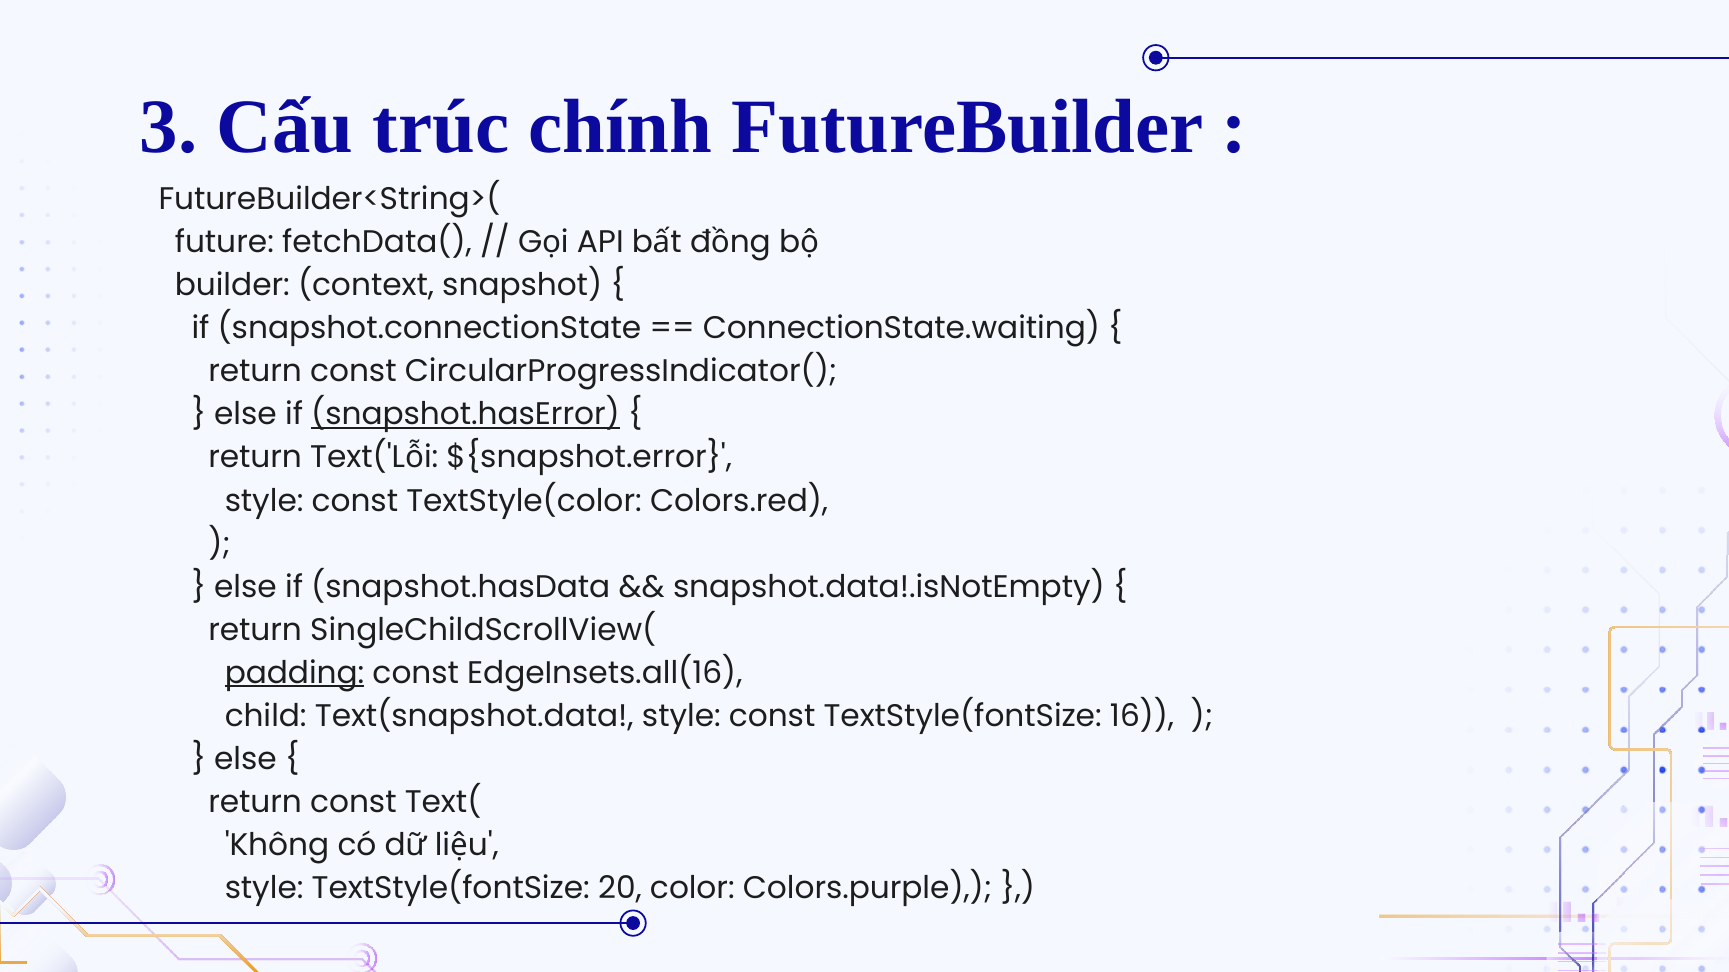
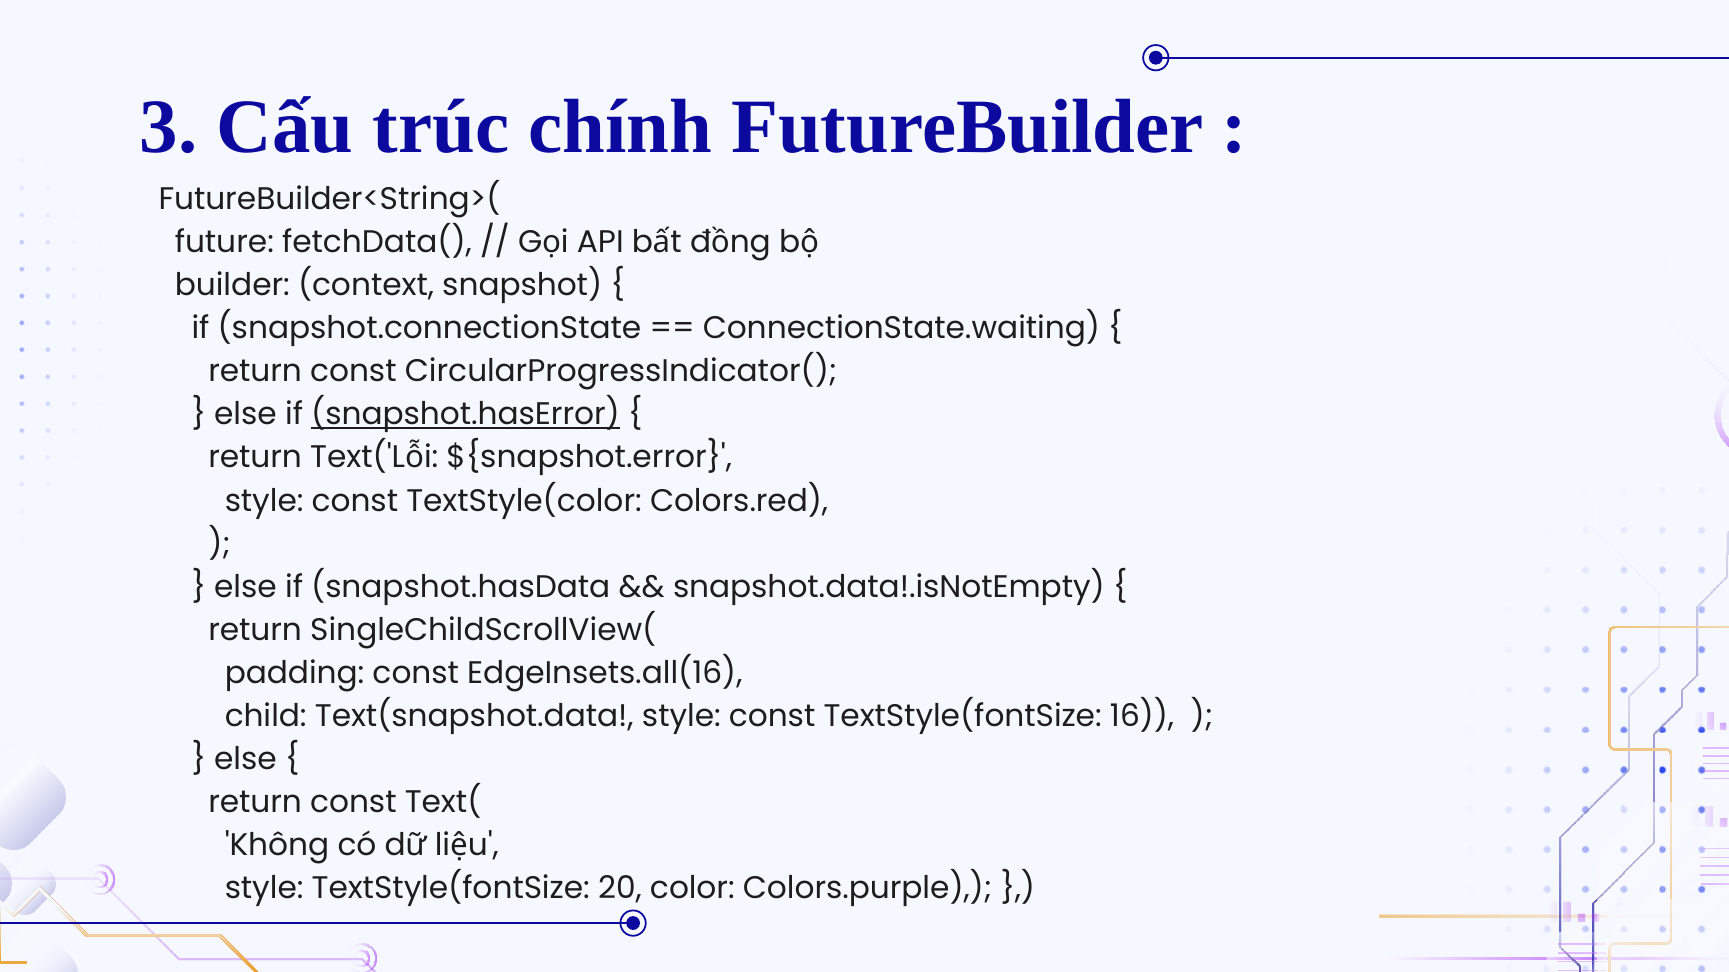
padding underline: present -> none (295, 673)
